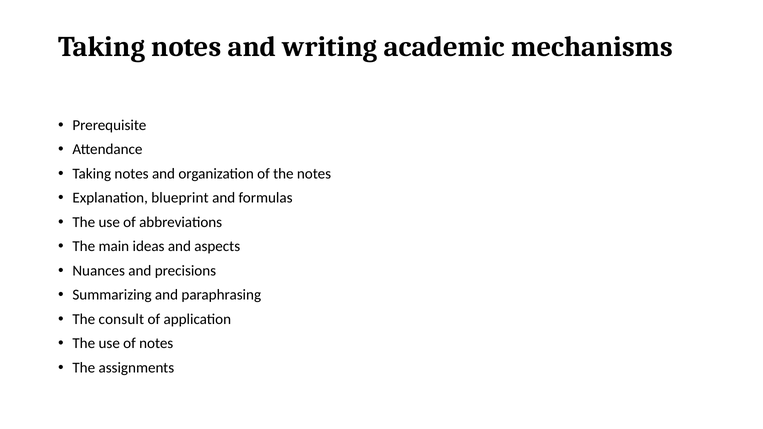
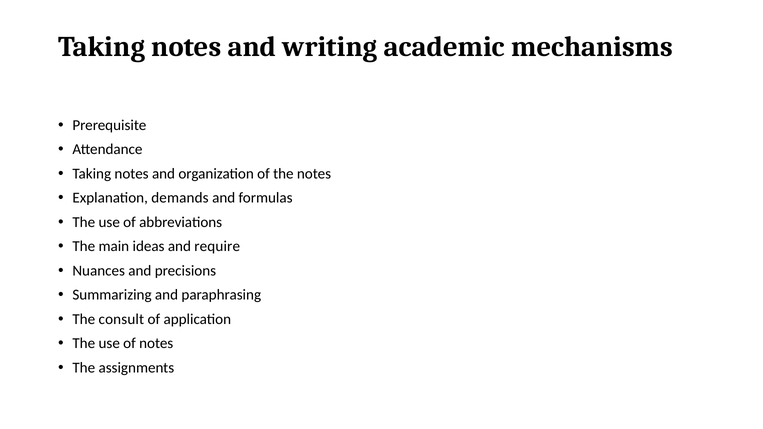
blueprint: blueprint -> demands (180, 198)
aspects: aspects -> require (217, 246)
